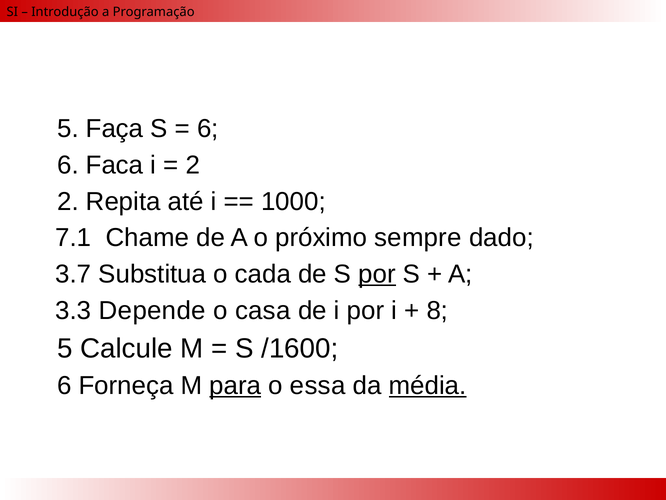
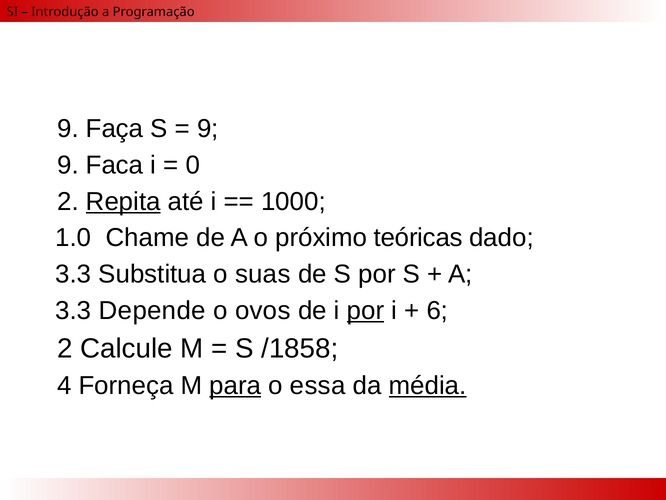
1 5: 5 -> 9 (68, 129)
6: 6 -> 9 (208, 129)
2 6: 6 -> 9 (68, 165)
2: 2 -> 0 (193, 165)
Repita underline: none -> present (123, 201)
7.1: 7.1 -> 1.0 (73, 238)
sempre: sempre -> teóricas (418, 238)
3.7: 3.7 -> 3.3 (73, 274)
cada: cada -> suas (263, 274)
por underline: present -> none (377, 274)
casa: casa -> ovos (263, 310)
por underline: none -> present (366, 310)
8: 8 -> 6 (437, 310)
4 5: 5 -> 2 (65, 348)
/1600: /1600 -> /1858 (300, 348)
5 6: 6 -> 4 (64, 385)
